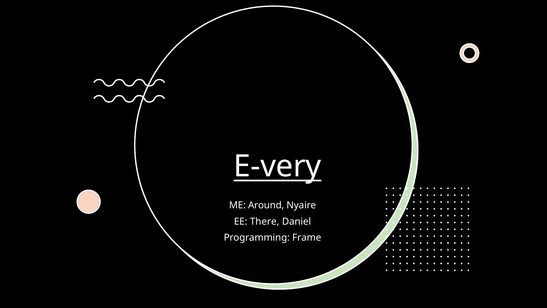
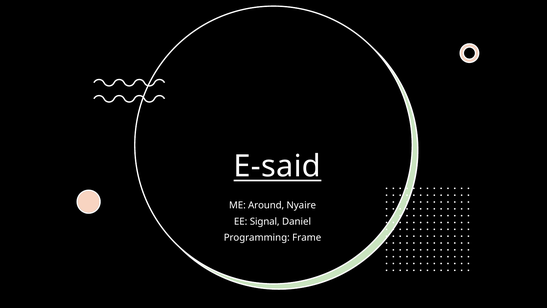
E-very: E-very -> E-said (277, 166)
There: There -> Signal (265, 221)
